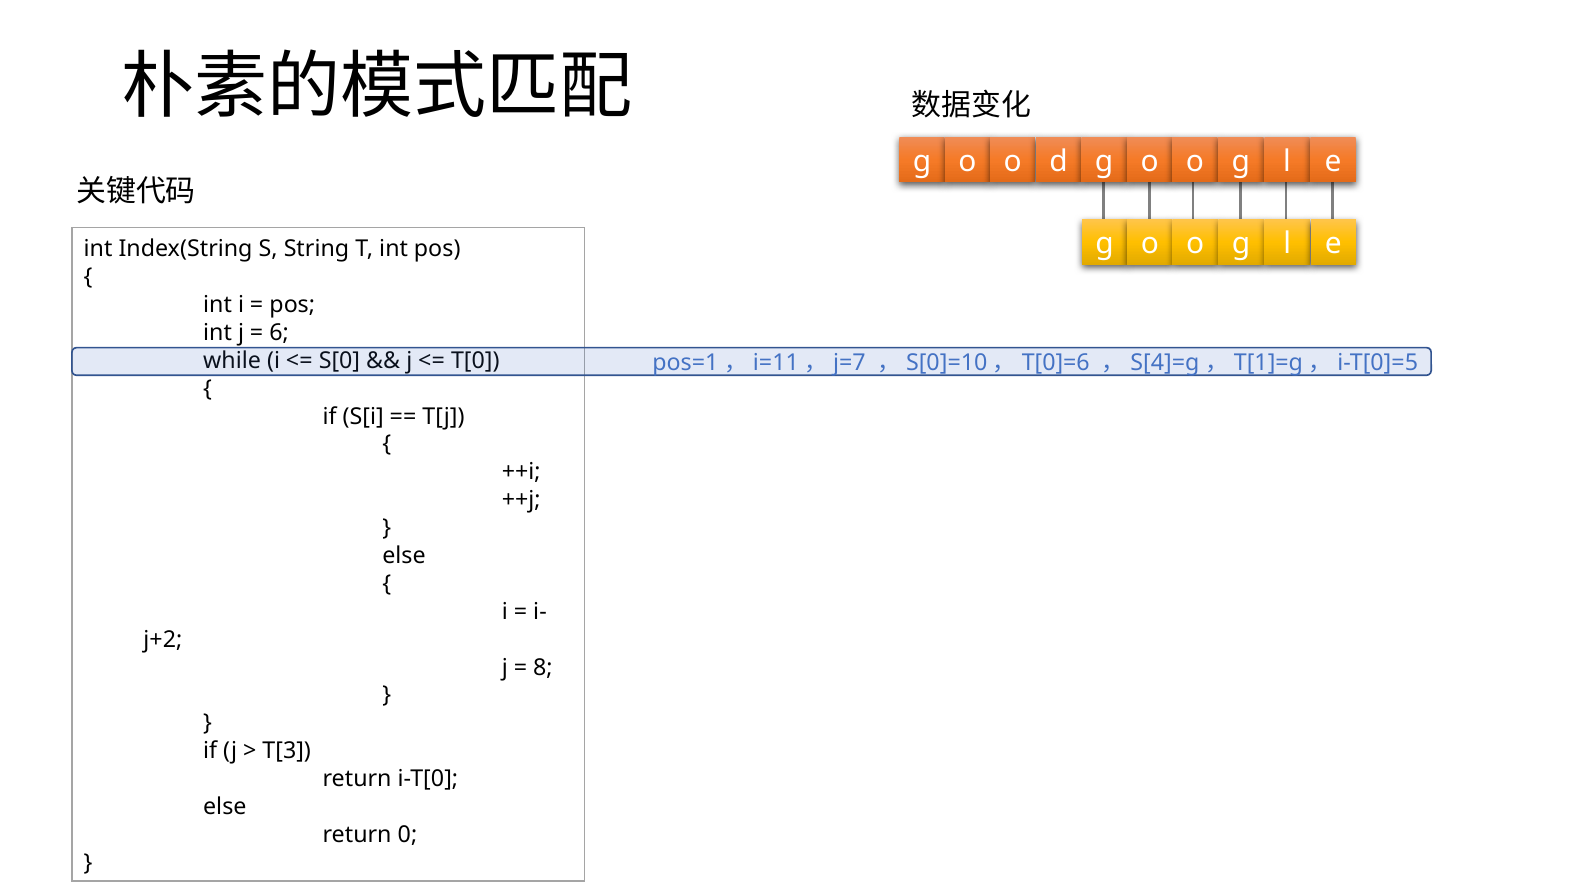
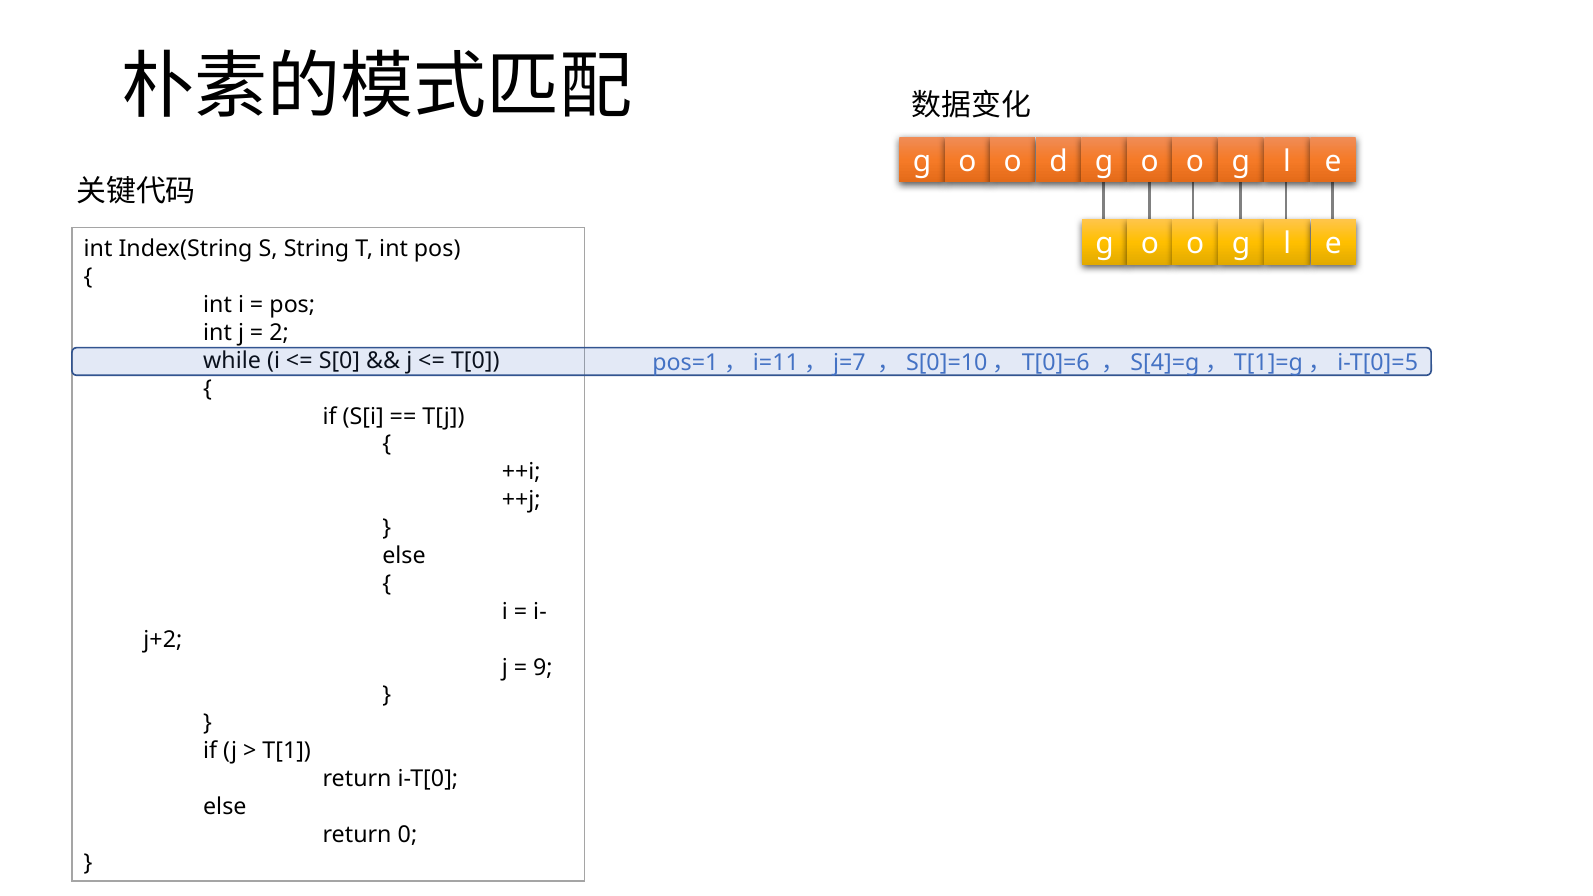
6: 6 -> 2 (279, 333)
8: 8 -> 9 (543, 667)
T[3: T[3 -> T[1 (287, 751)
